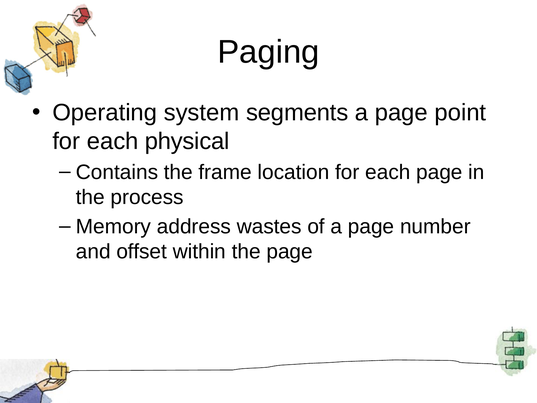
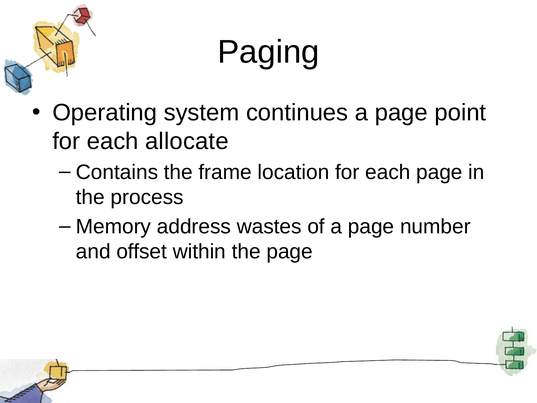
segments: segments -> continues (297, 113)
physical: physical -> allocate (187, 141)
